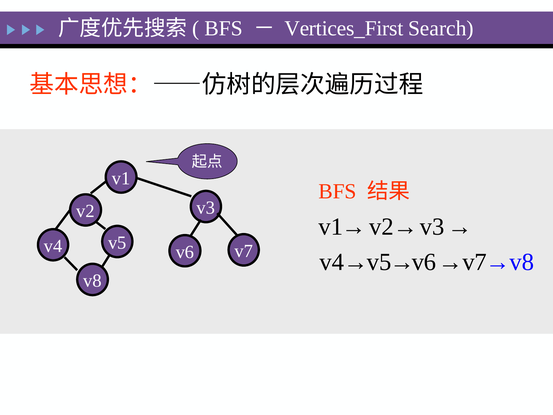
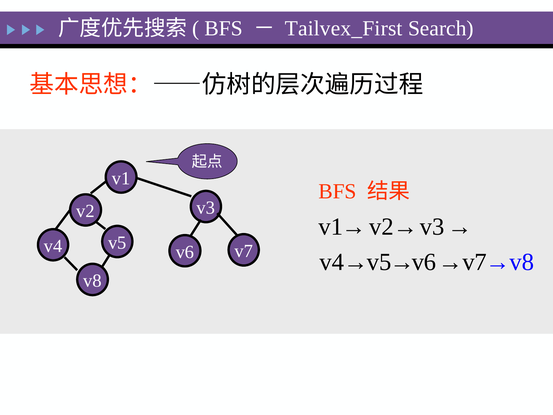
Vertices_First: Vertices_First -> Tailvex_First (344, 28)
